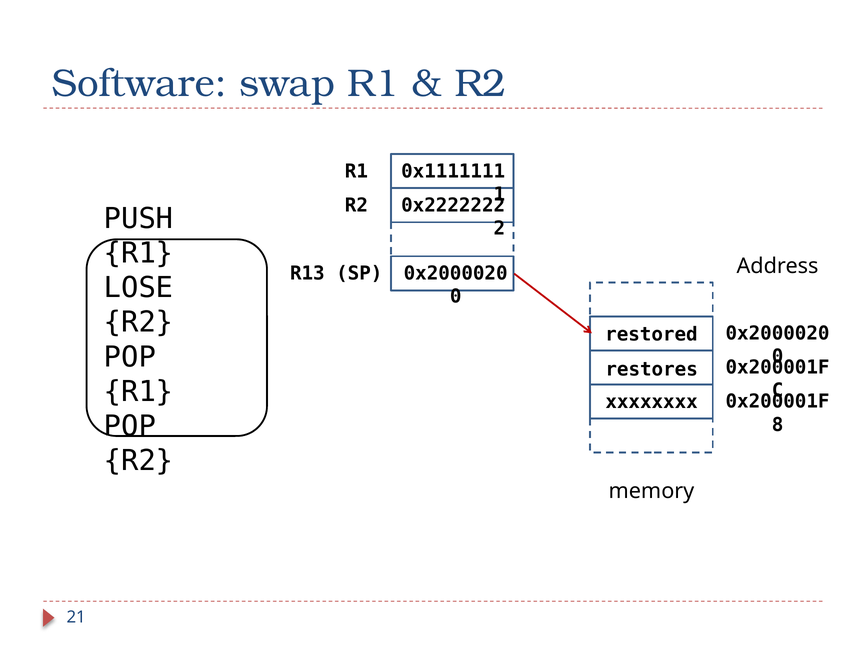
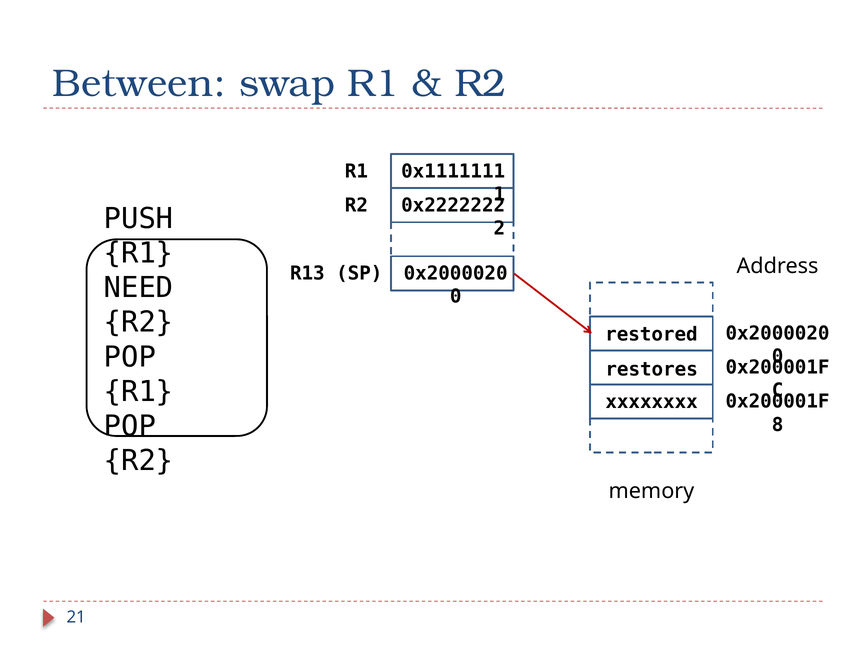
Software: Software -> Between (139, 84)
LOSE: LOSE -> NEED (139, 288)
